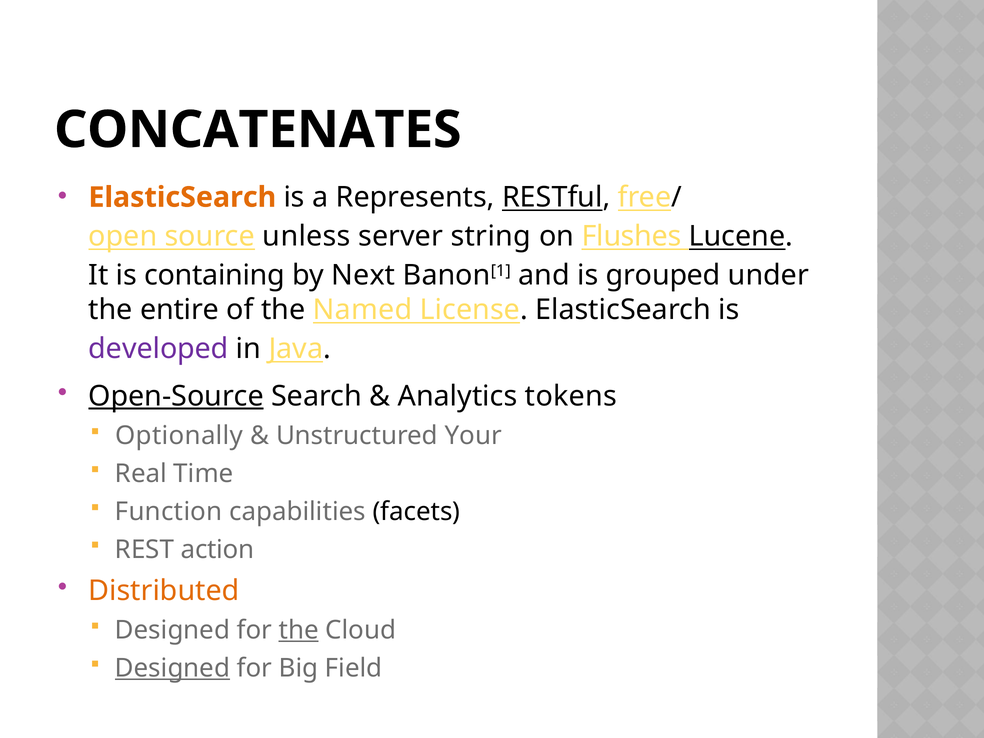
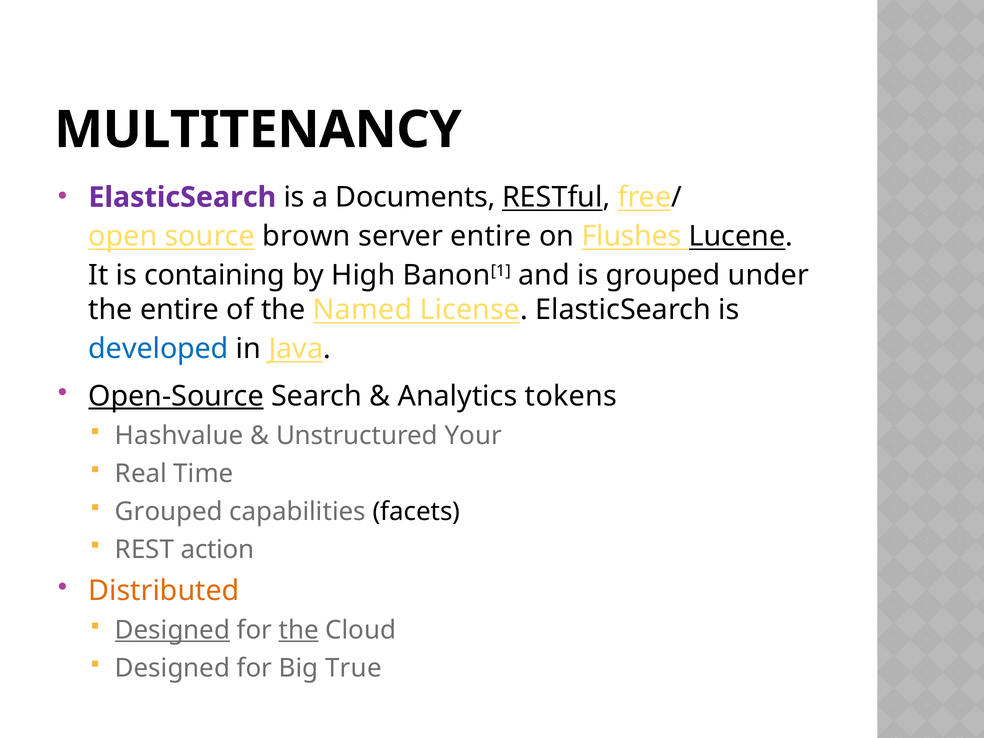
CONCATENATES: CONCATENATES -> MULTITENANCY (258, 130)
ElasticSearch colour: orange -> purple (182, 197)
Represents: Represents -> Documents (415, 197)
unless: unless -> brown (307, 236)
server string: string -> entire (491, 236)
Next: Next -> High (363, 275)
developed colour: purple -> blue (159, 349)
Optionally: Optionally -> Hashvalue (179, 436)
Function: Function -> Grouped (169, 511)
Designed underline: none -> present (172, 630)
Designed underline: present -> none (172, 668)
Field: Field -> True (353, 668)
